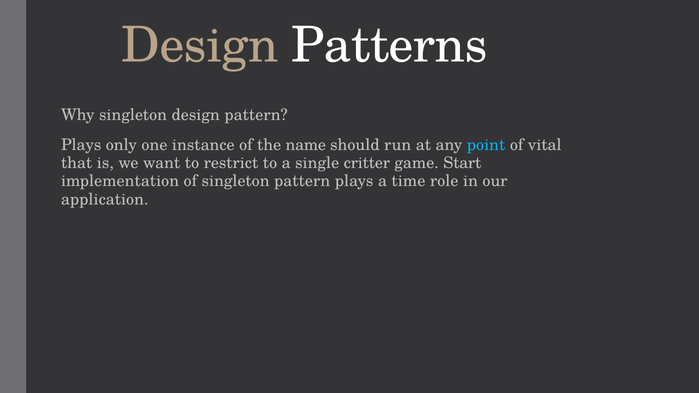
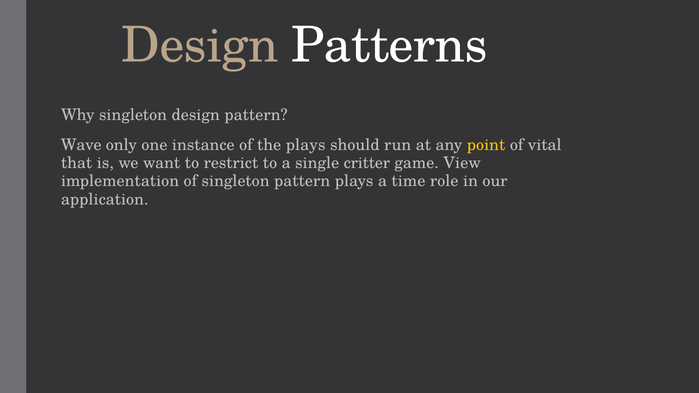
Plays: Plays -> Wave (81, 145)
the name: name -> plays (306, 145)
point colour: light blue -> yellow (486, 145)
Start: Start -> View (462, 163)
